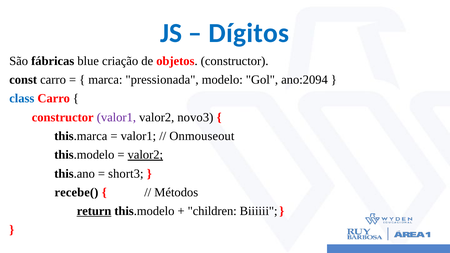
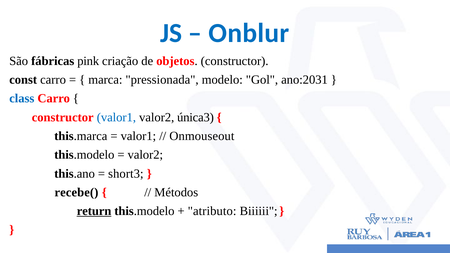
Dígitos: Dígitos -> Onblur (249, 33)
blue: blue -> pink (88, 61)
ano:2094: ano:2094 -> ano:2031 (304, 80)
valor1 colour: purple -> blue (116, 117)
novo3: novo3 -> única3 (196, 117)
valor2 underline: present -> none (145, 155)
children: children -> atributo (212, 211)
